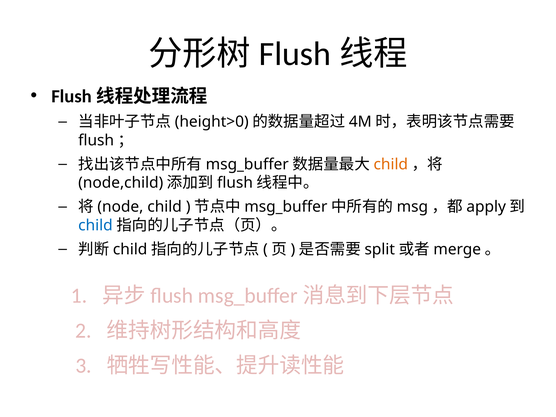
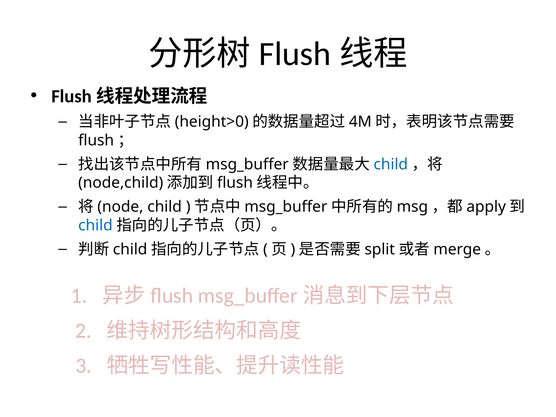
child colour: orange -> blue (391, 164)
